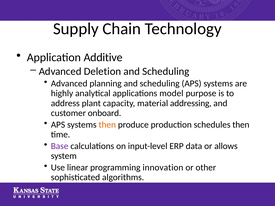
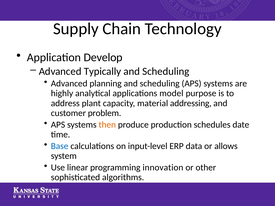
Additive: Additive -> Develop (103, 57)
Deletion: Deletion -> Typically (102, 71)
onboard: onboard -> problem (105, 113)
schedules then: then -> date (241, 125)
Base colour: purple -> blue (60, 146)
